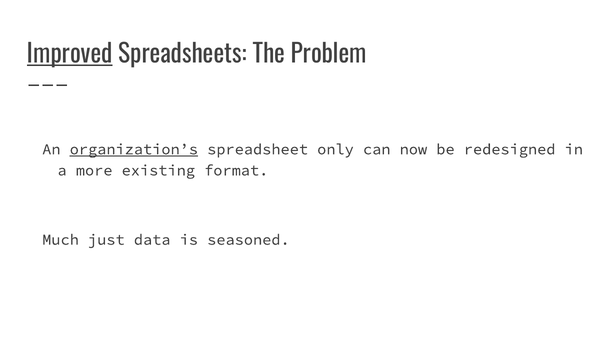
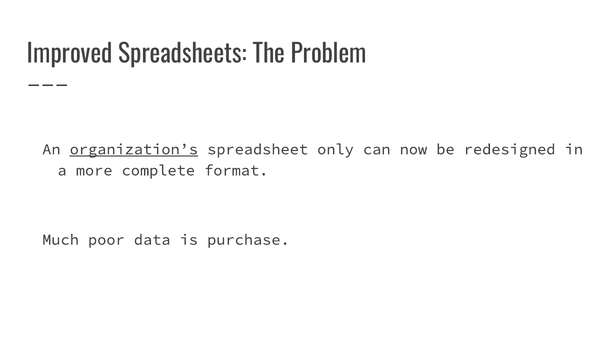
Improved underline: present -> none (70, 54)
existing: existing -> complete (158, 170)
just: just -> poor (106, 239)
seasoned: seasoned -> purchase (248, 239)
